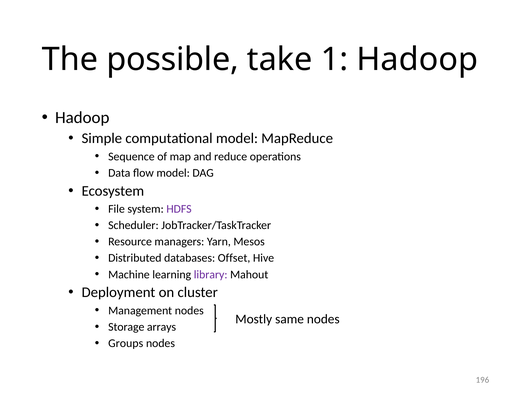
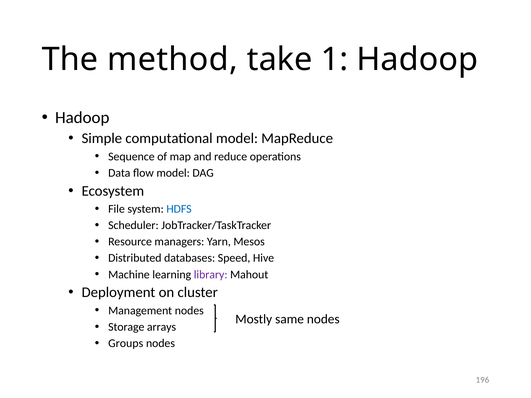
possible: possible -> method (172, 59)
HDFS colour: purple -> blue (179, 209)
Offset: Offset -> Speed (234, 258)
